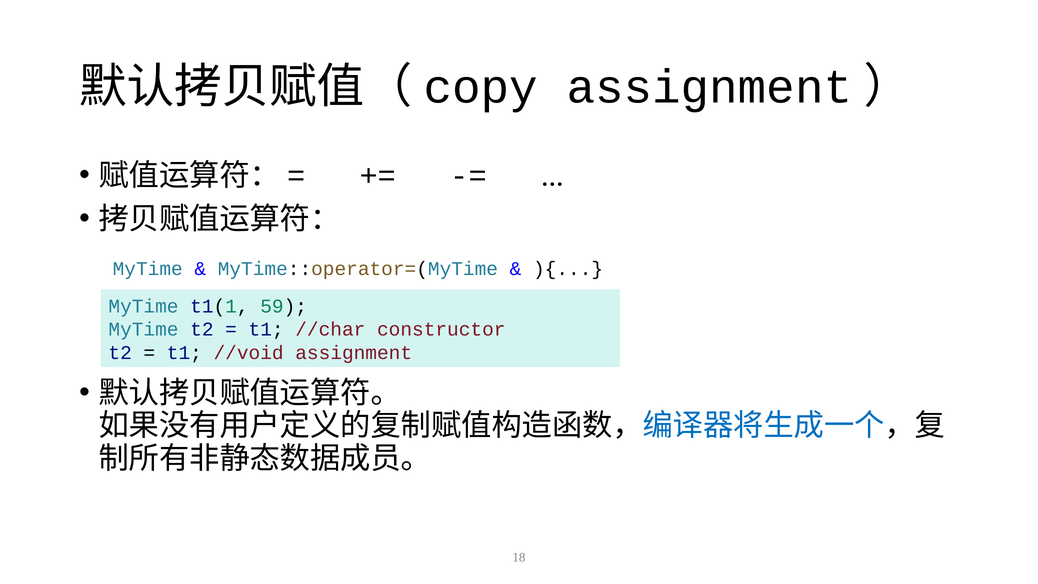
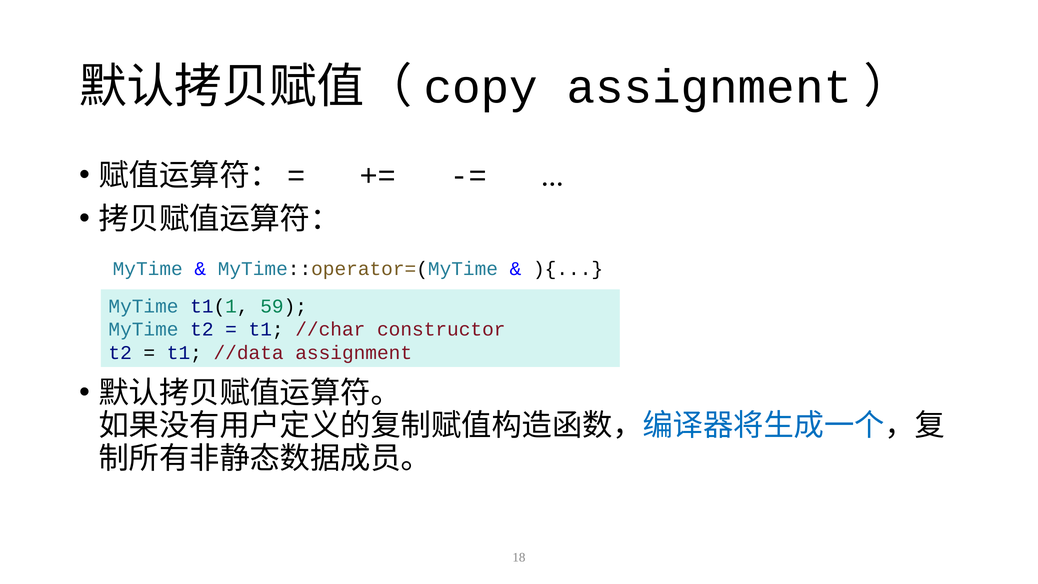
//void: //void -> //data (249, 353)
